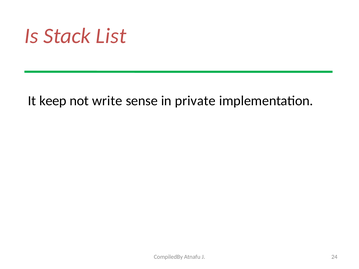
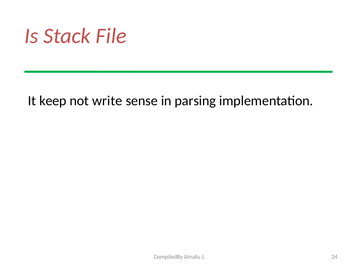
List: List -> File (111, 36)
private: private -> parsing (195, 101)
